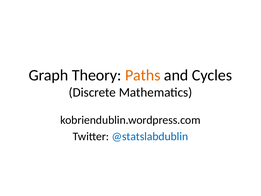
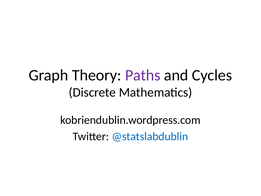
Paths colour: orange -> purple (143, 75)
